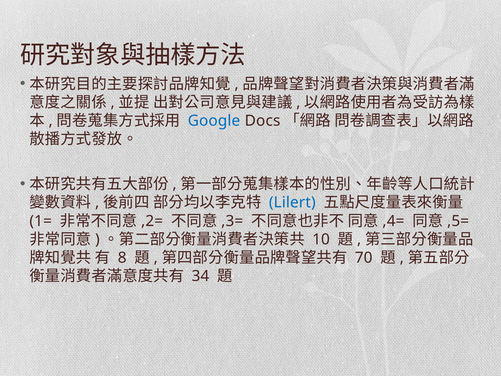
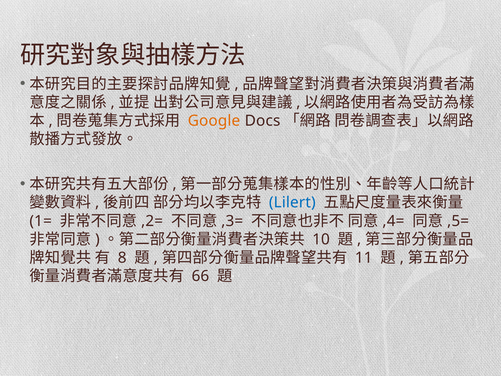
Google colour: blue -> orange (214, 121)
70: 70 -> 11 (364, 258)
34: 34 -> 66 (200, 276)
